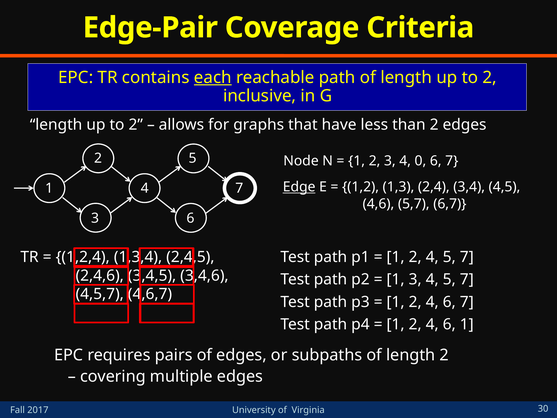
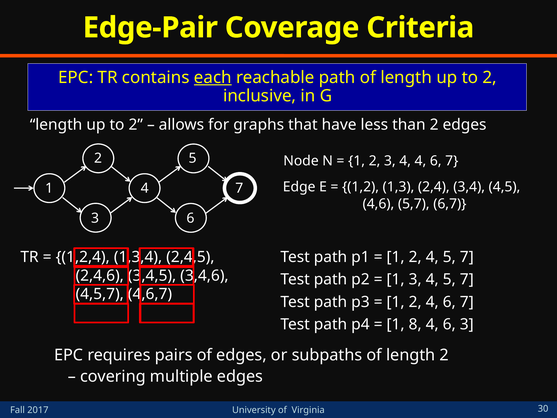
4 0: 0 -> 4 (420, 161)
Edge underline: present -> none (299, 187)
2: 2 -> 8 (415, 324)
6 1: 1 -> 3 (467, 324)
